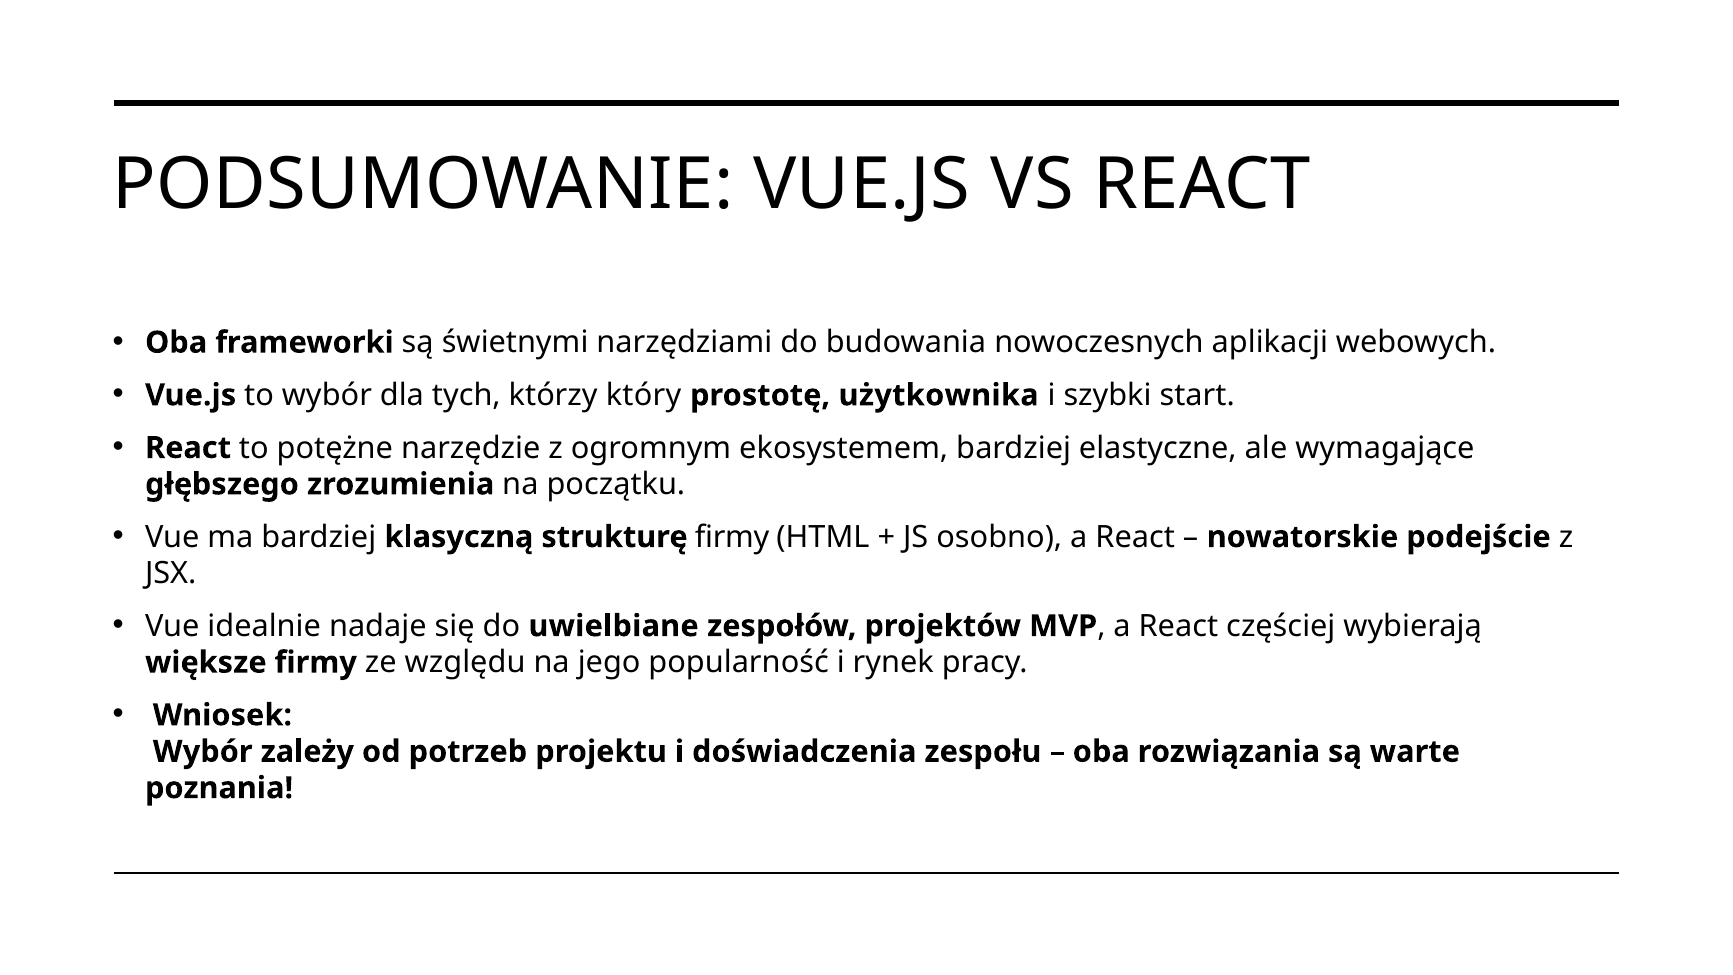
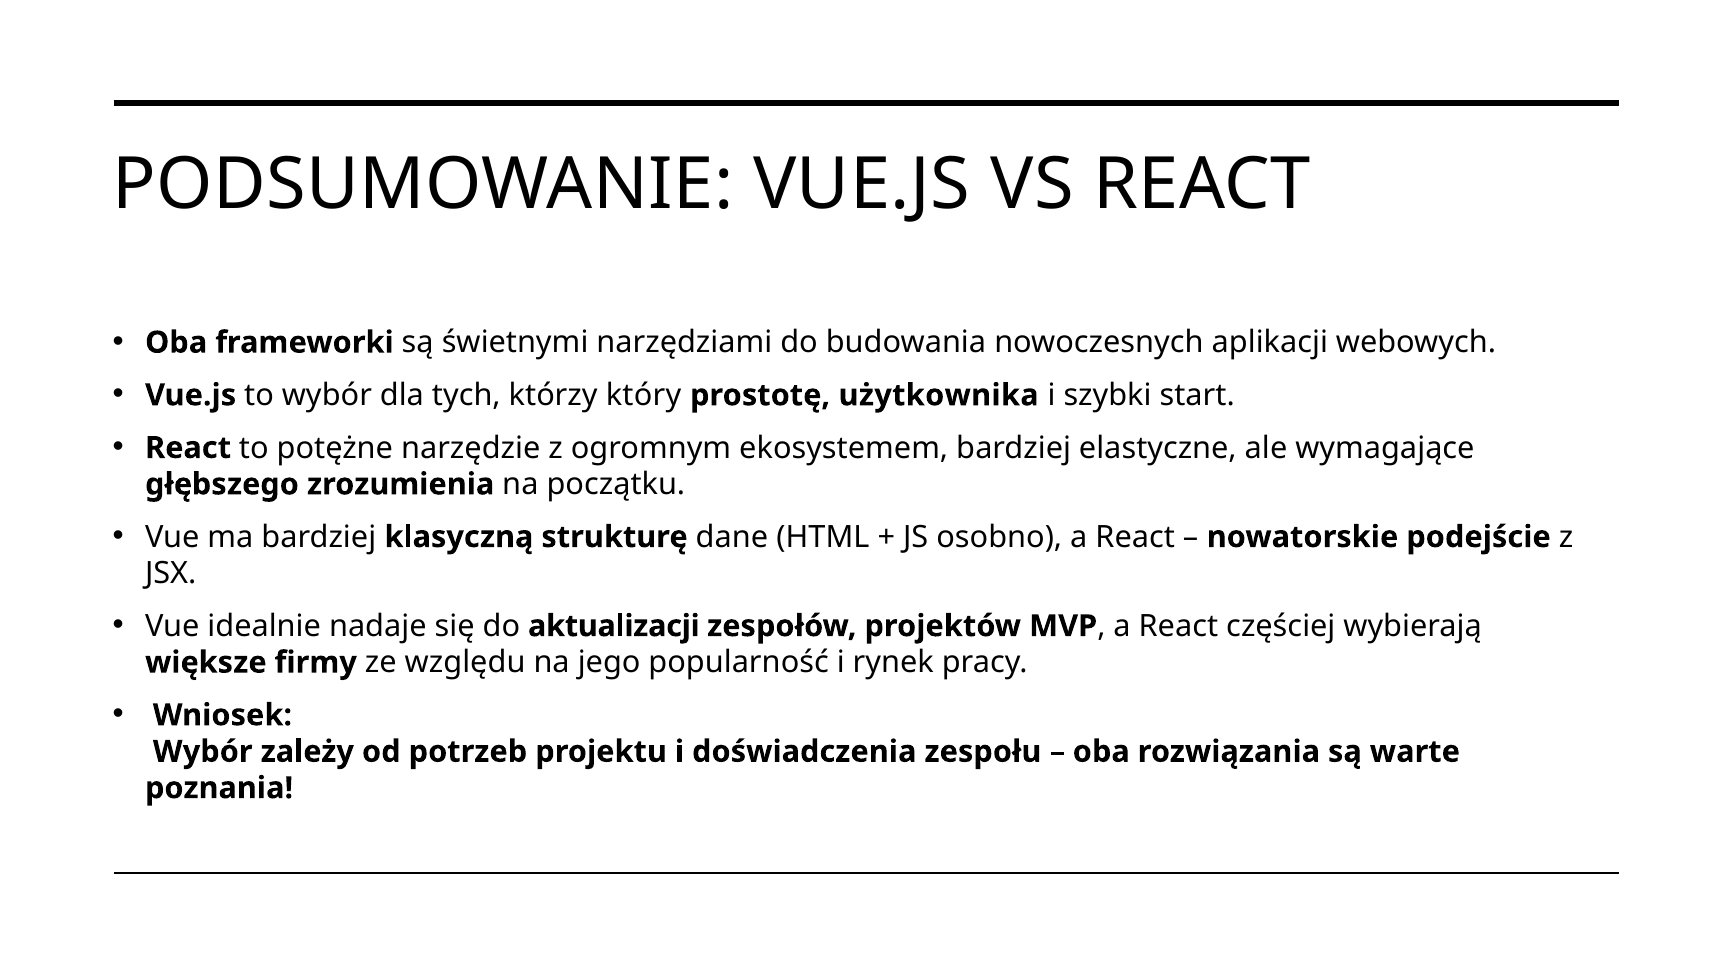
strukturę firmy: firmy -> dane (732, 537)
uwielbiane: uwielbiane -> aktualizacji (614, 626)
